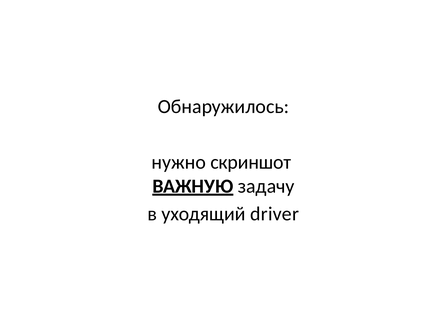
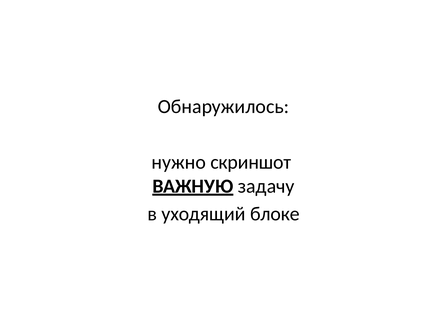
driver: driver -> блоке (275, 214)
